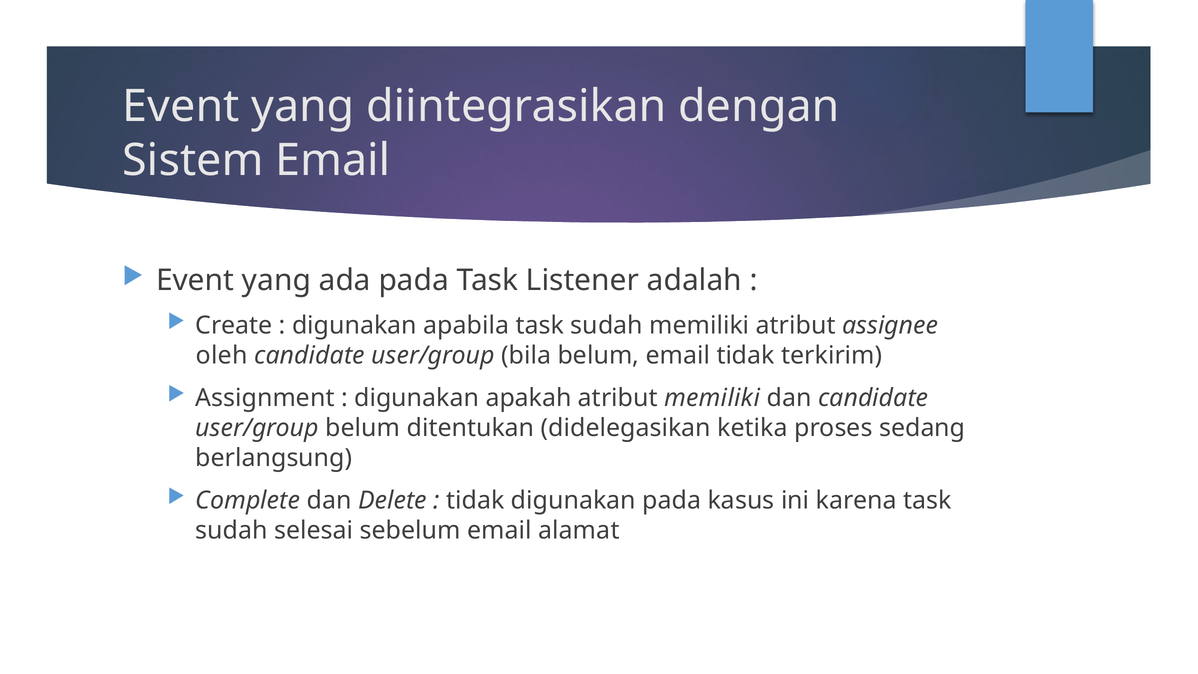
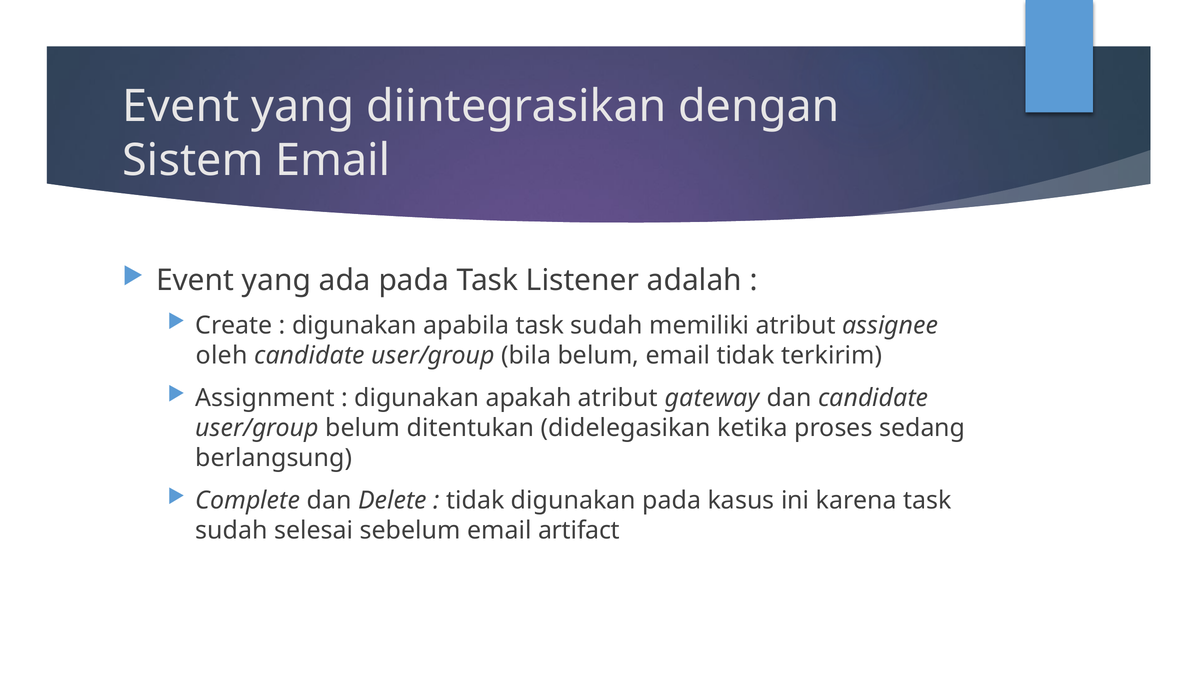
atribut memiliki: memiliki -> gateway (712, 398)
alamat: alamat -> artifact (579, 530)
